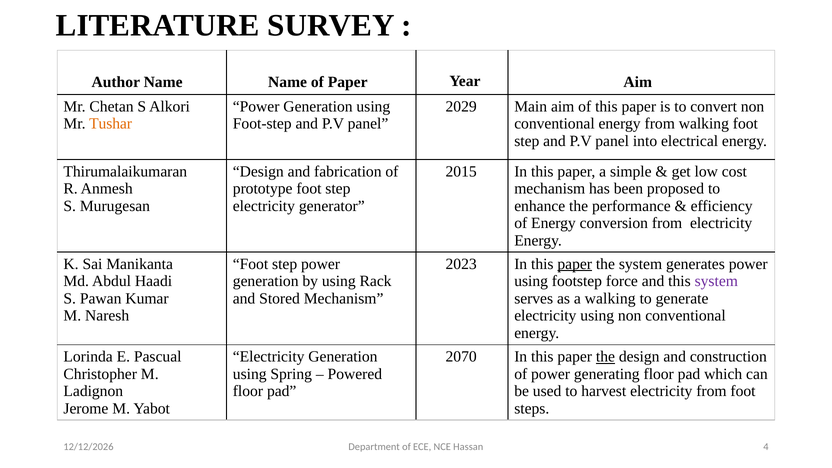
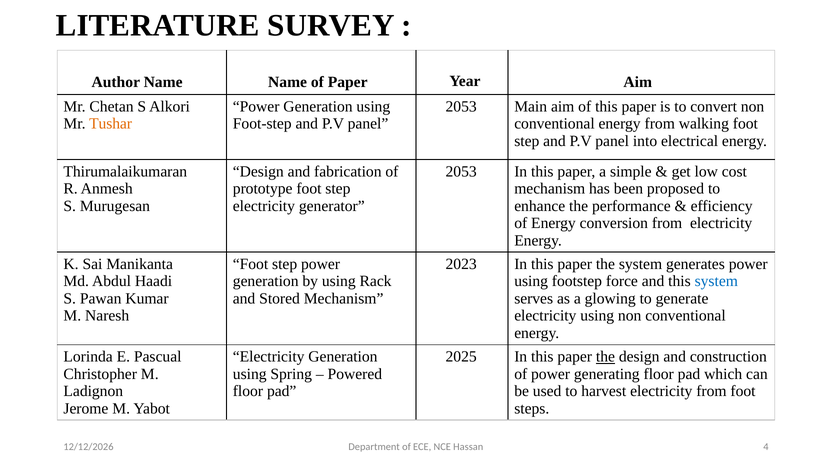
2029: 2029 -> 2053 (461, 106)
2015: 2015 -> 2053 (461, 171)
paper underline: present -> none (575, 264)
system colour: purple -> blue (716, 281)
a walking: walking -> glowing (610, 299)
2070: 2070 -> 2025 (461, 357)
